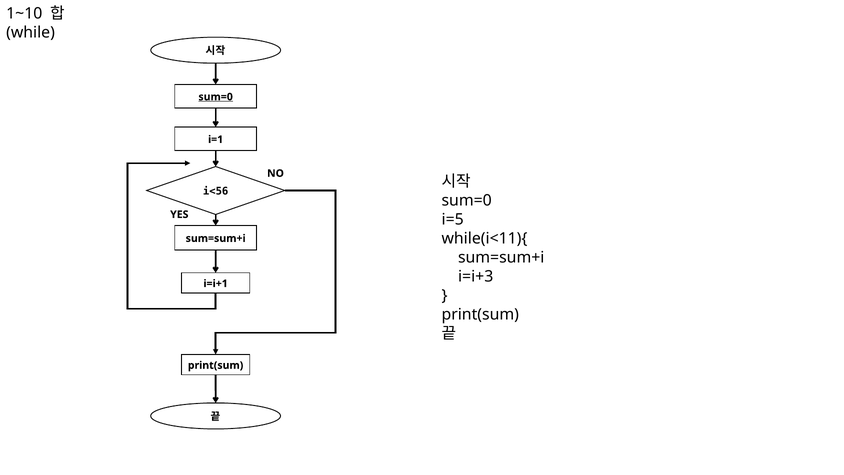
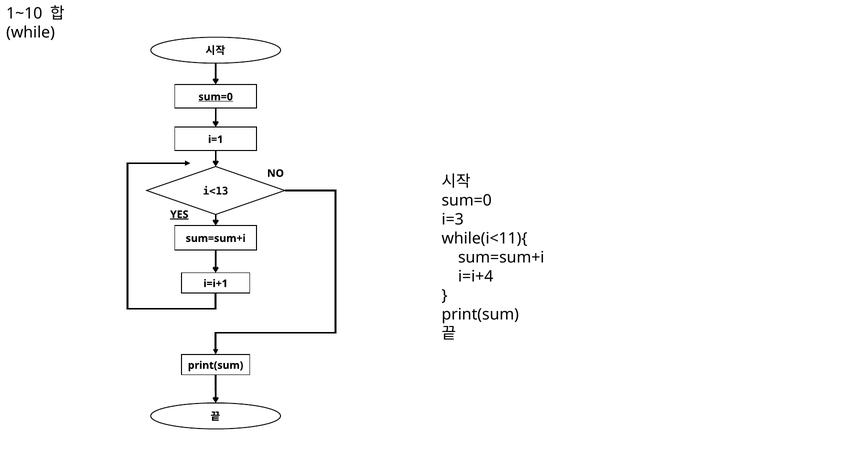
i<56: i<56 -> i<13 (216, 191)
YES underline: none -> present (179, 214)
i=5: i=5 -> i=3 (453, 220)
i=i+3: i=i+3 -> i=i+4 (476, 277)
